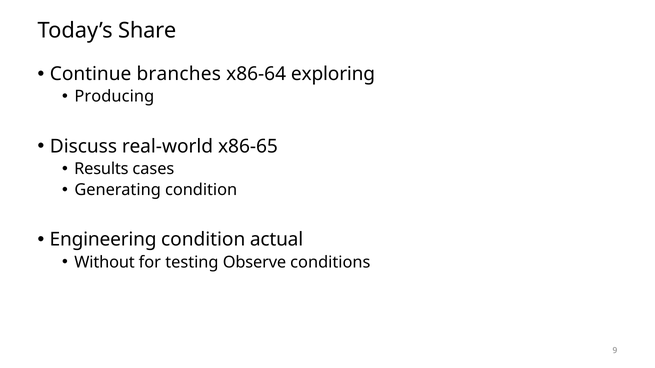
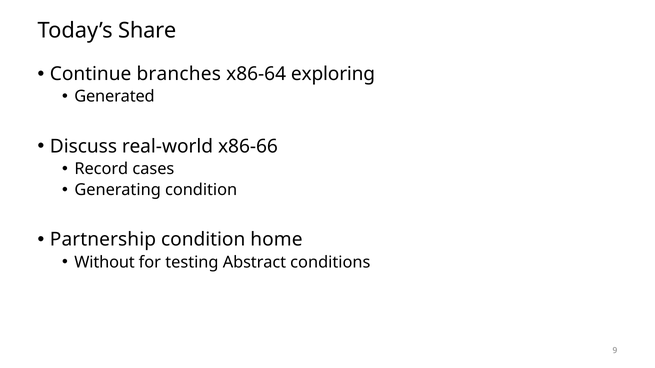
Producing: Producing -> Generated (114, 97)
x86-65: x86-65 -> x86-66 (248, 146)
Results: Results -> Record (101, 169)
Engineering: Engineering -> Partnership (103, 240)
actual: actual -> home (276, 240)
Observe: Observe -> Abstract (254, 262)
